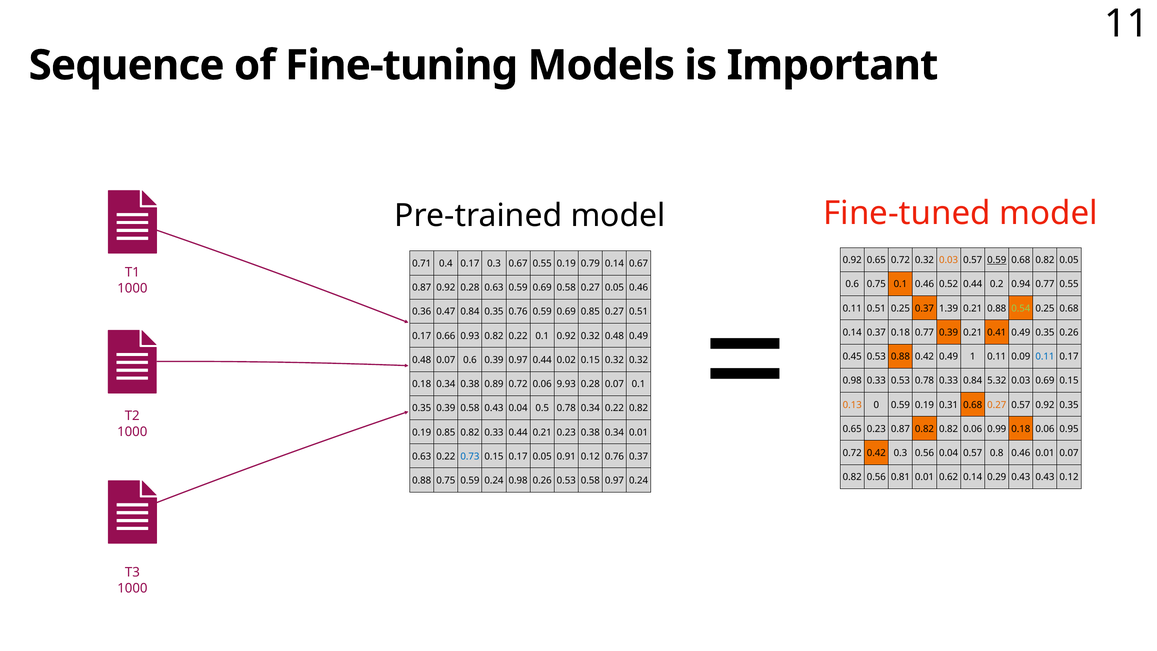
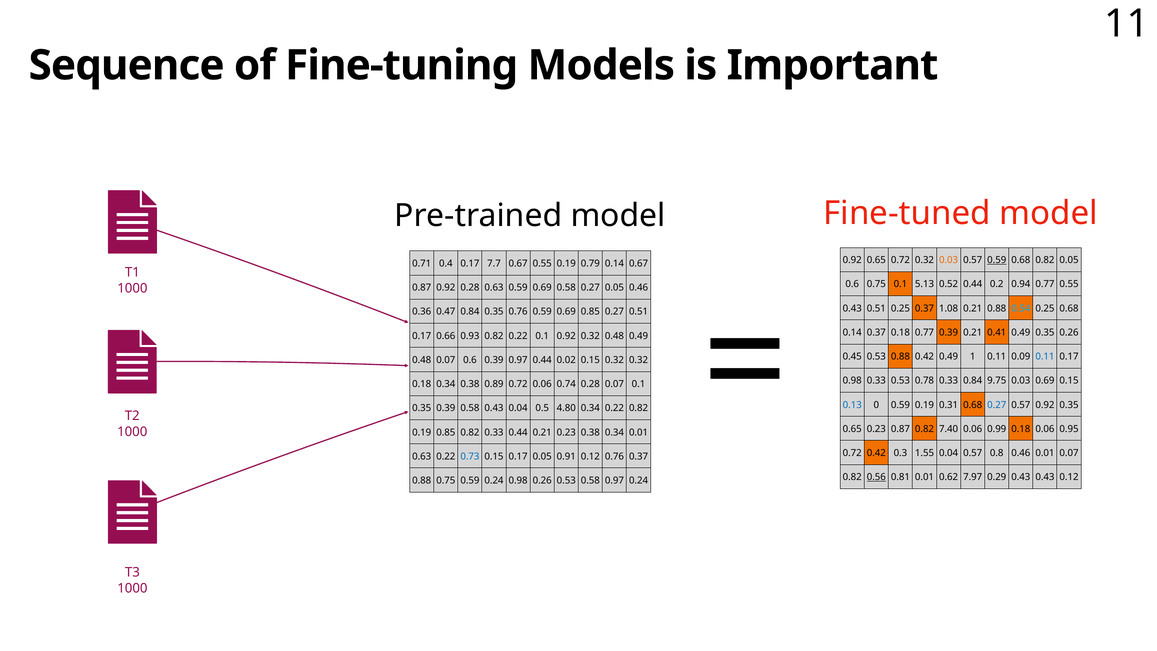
0.17 0.3: 0.3 -> 7.7 (494, 263)
0.1 0.46: 0.46 -> 5.13 (925, 284)
0.11: 0.11 -> 0.43 (852, 308)
1.39: 1.39 -> 1.08 (949, 308)
0.54 colour: light green -> light blue (1021, 308)
5.32: 5.32 -> 9.75 (997, 381)
9.93: 9.93 -> 0.74 (566, 384)
0.13 colour: orange -> blue (852, 405)
0.27 colour: orange -> blue (997, 405)
0.5 0.78: 0.78 -> 4.80 (566, 408)
0.82 0.82: 0.82 -> 7.40 (949, 429)
0.3 0.56: 0.56 -> 1.55 (925, 453)
0.56 underline: none -> present (876, 477)
0.62 0.14: 0.14 -> 7.97 (973, 477)
